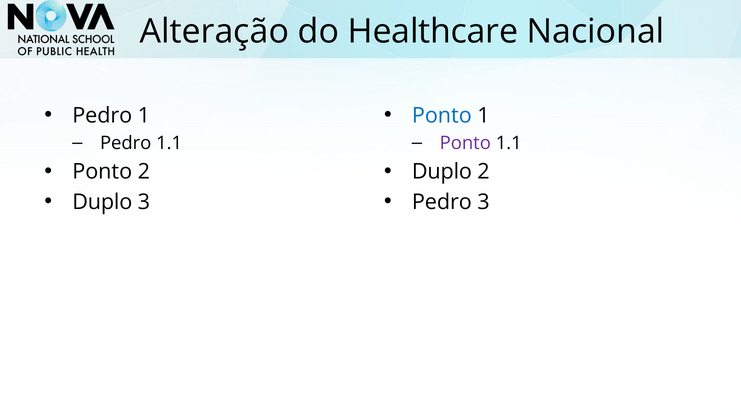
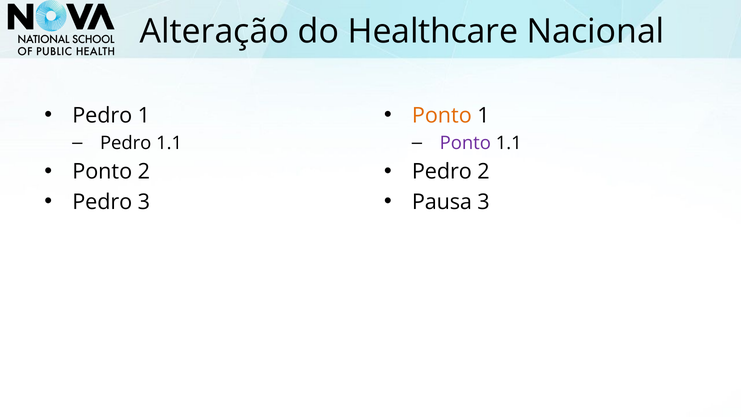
Ponto colour: blue -> orange (442, 115)
Duplo: Duplo -> Pedro (442, 172)
Duplo: Duplo -> Pedro (102, 202)
Pedro: Pedro -> Pausa (442, 202)
